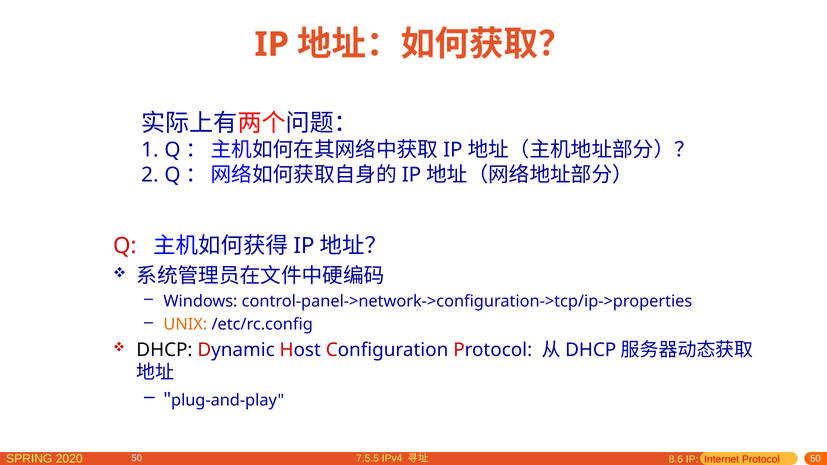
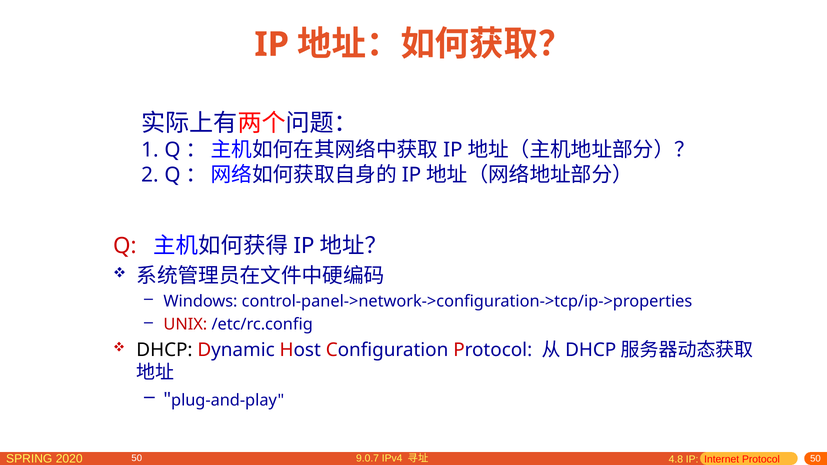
UNIX colour: orange -> red (185, 324)
7.5.5: 7.5.5 -> 9.0.7 (368, 459)
8.6: 8.6 -> 4.8 (676, 459)
